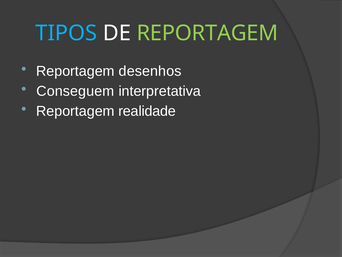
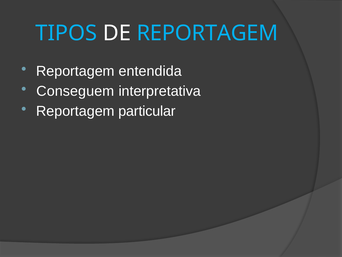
REPORTAGEM colour: light green -> light blue (207, 33)
desenhos: desenhos -> entendida (150, 71)
realidade: realidade -> particular (147, 111)
